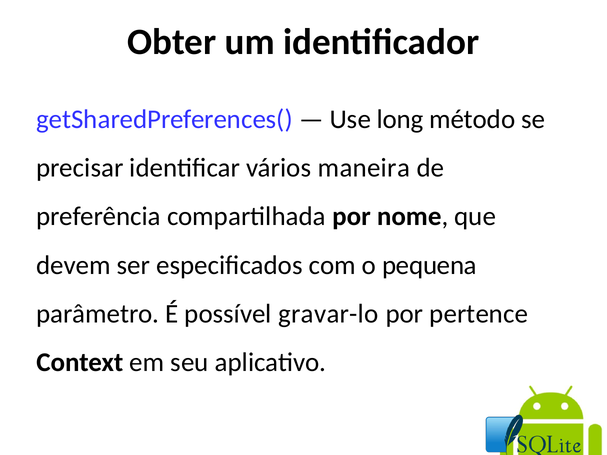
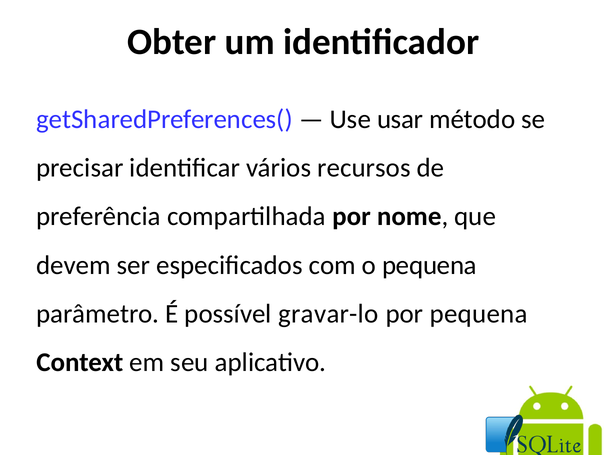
long: long -> usar (400, 120)
maneira: maneira -> recursos (364, 168)
por pertence: pertence -> pequena (479, 314)
